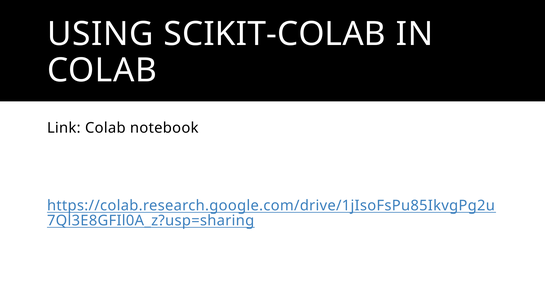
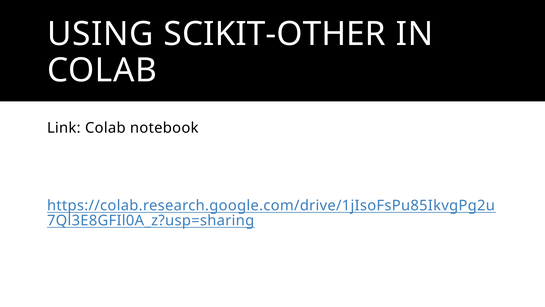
SCIKIT-COLAB: SCIKIT-COLAB -> SCIKIT-OTHER (275, 34)
